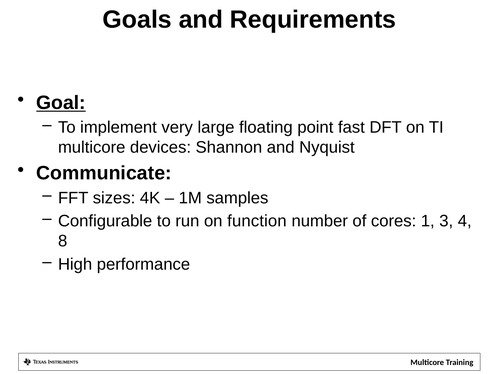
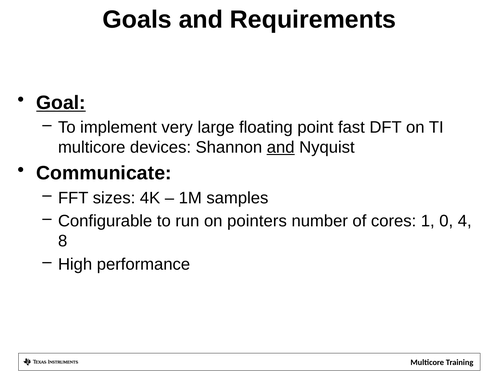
and underline: none -> present (281, 148)
function: function -> pointers (257, 221)
3: 3 -> 0 (446, 221)
